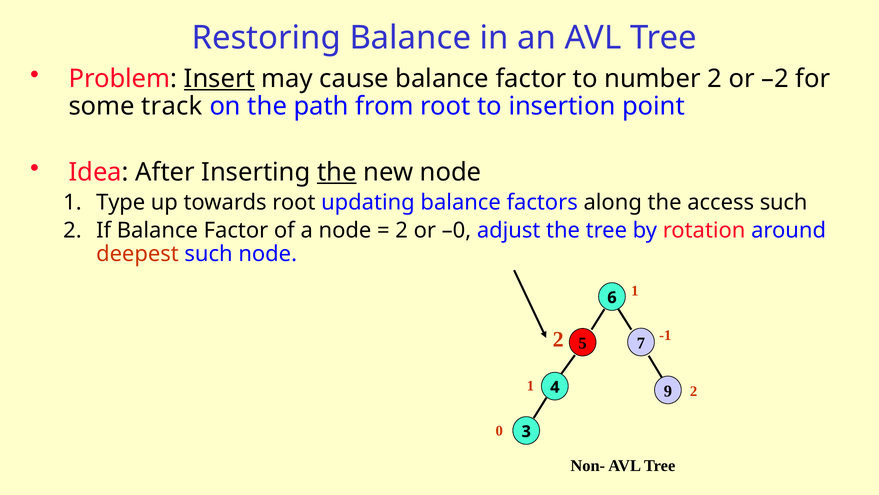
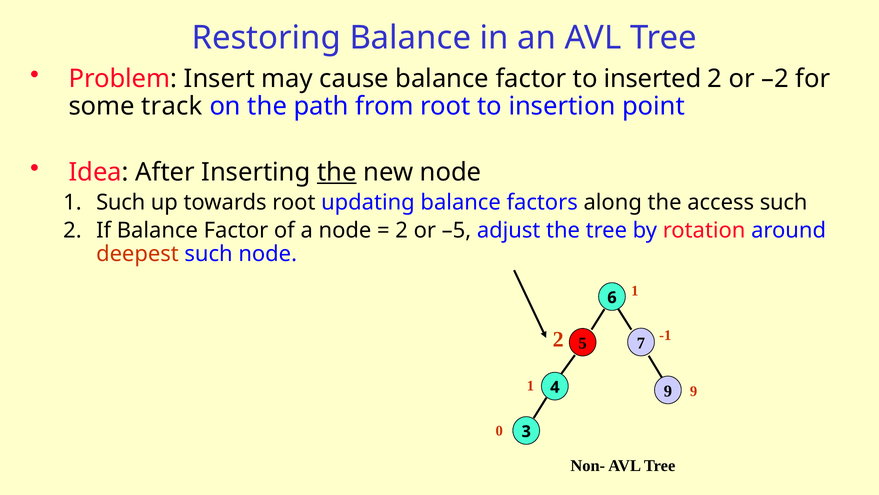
Insert underline: present -> none (219, 79)
number: number -> inserted (653, 79)
1 Type: Type -> Such (121, 202)
–0: –0 -> –5 (456, 230)
9 2: 2 -> 9 (694, 391)
